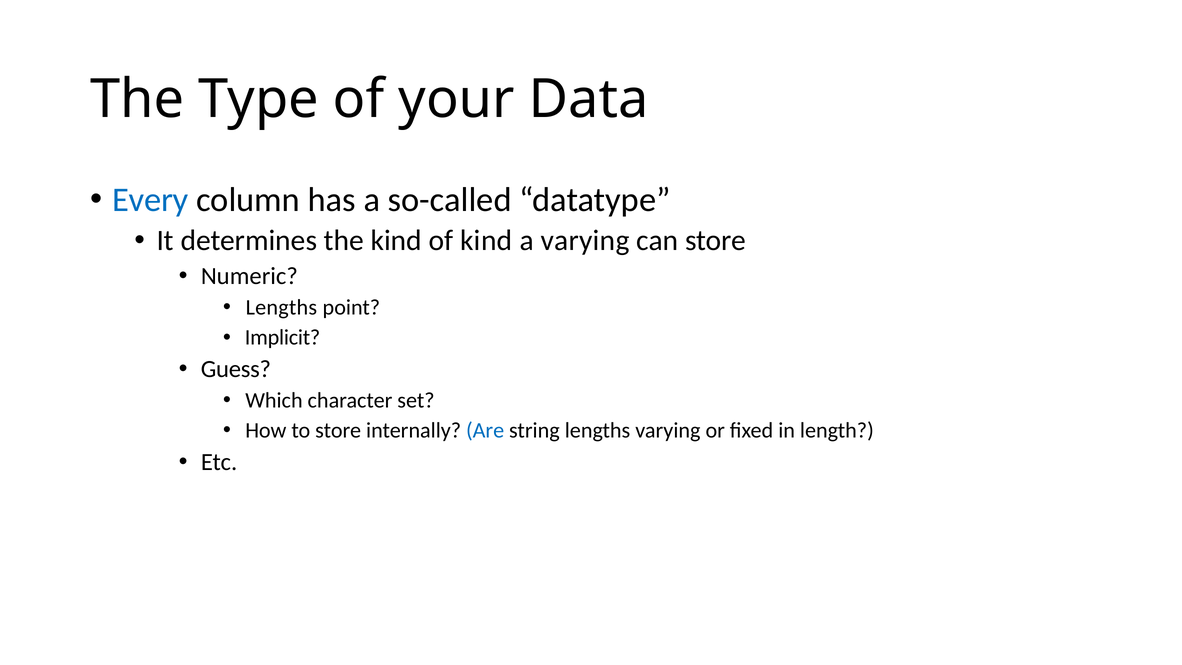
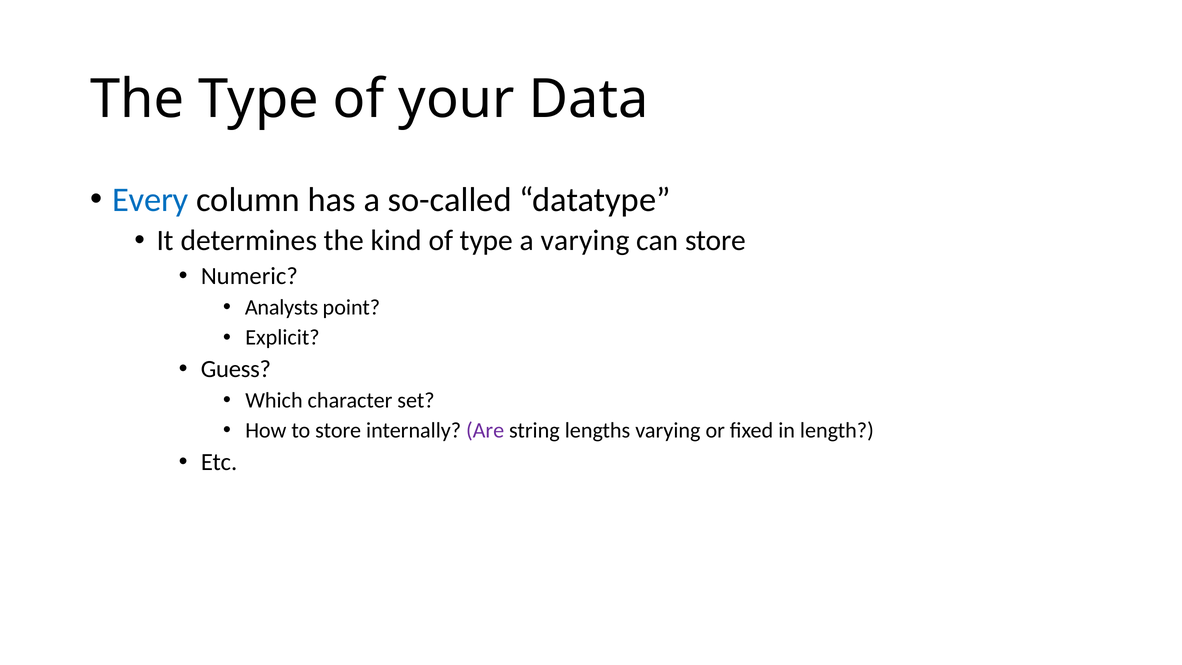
of kind: kind -> type (486, 241)
Lengths: Lengths -> Analysts (282, 307)
Implicit: Implicit -> Explicit (282, 338)
Are colour: blue -> purple (485, 430)
